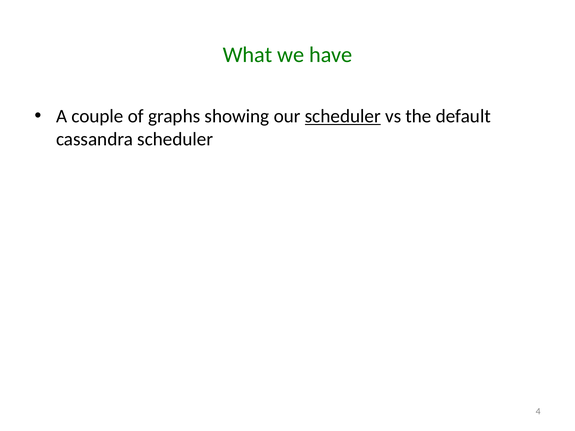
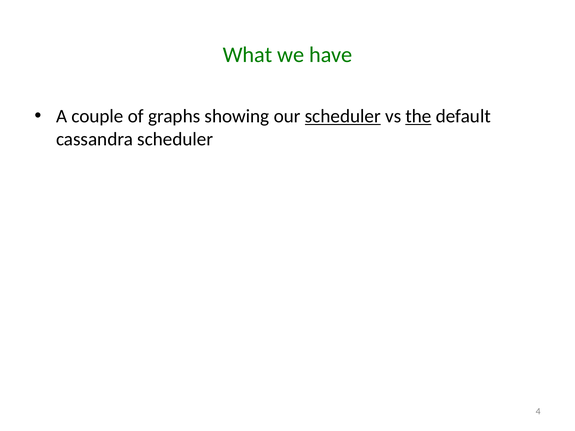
the underline: none -> present (418, 116)
